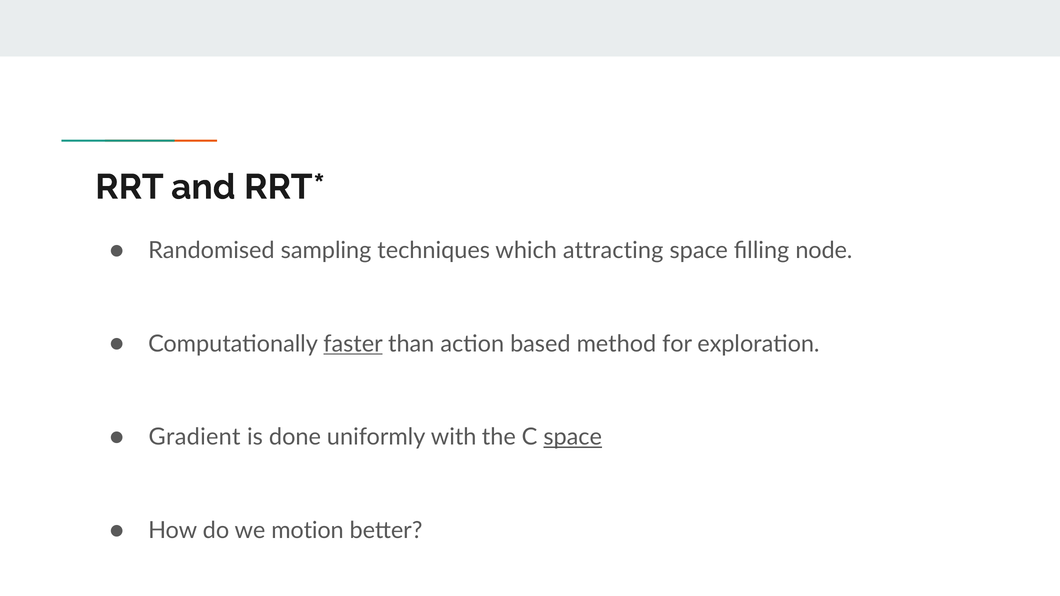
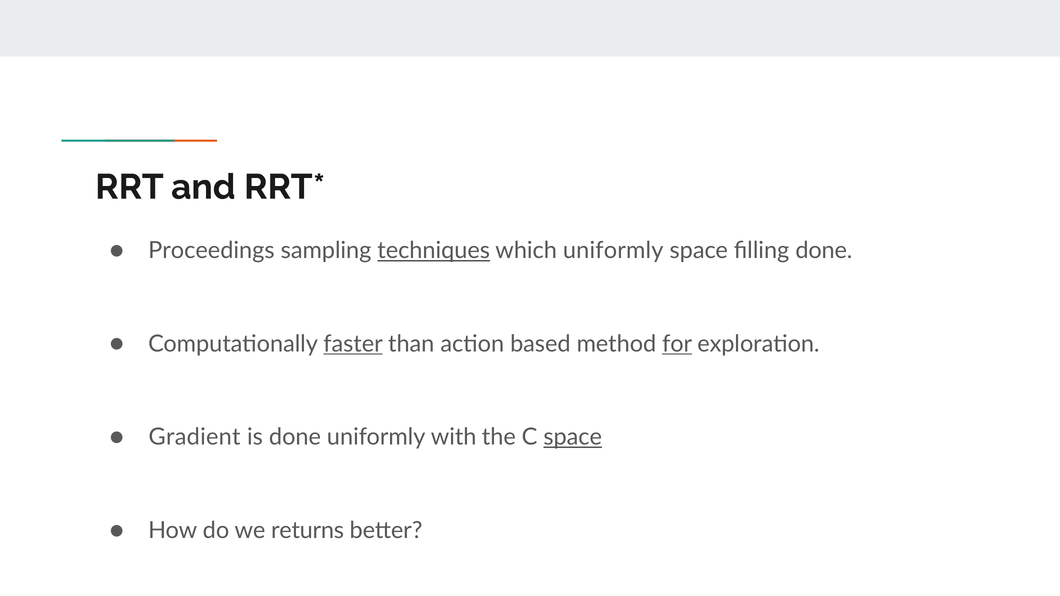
Randomised: Randomised -> Proceedings (211, 251)
techniques underline: none -> present (434, 251)
which attracting: attracting -> uniformly (613, 251)
filling node: node -> done (824, 251)
for underline: none -> present (677, 344)
motion: motion -> returns (308, 531)
